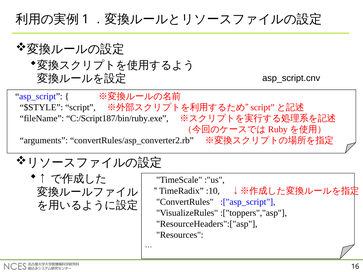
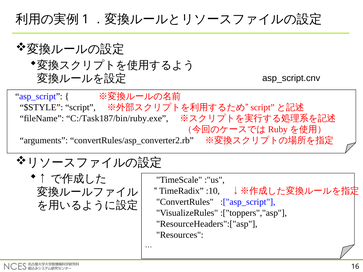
C:/Script187/bin/ruby.exe: C:/Script187/bin/ruby.exe -> C:/Task187/bin/ruby.exe (117, 119)
